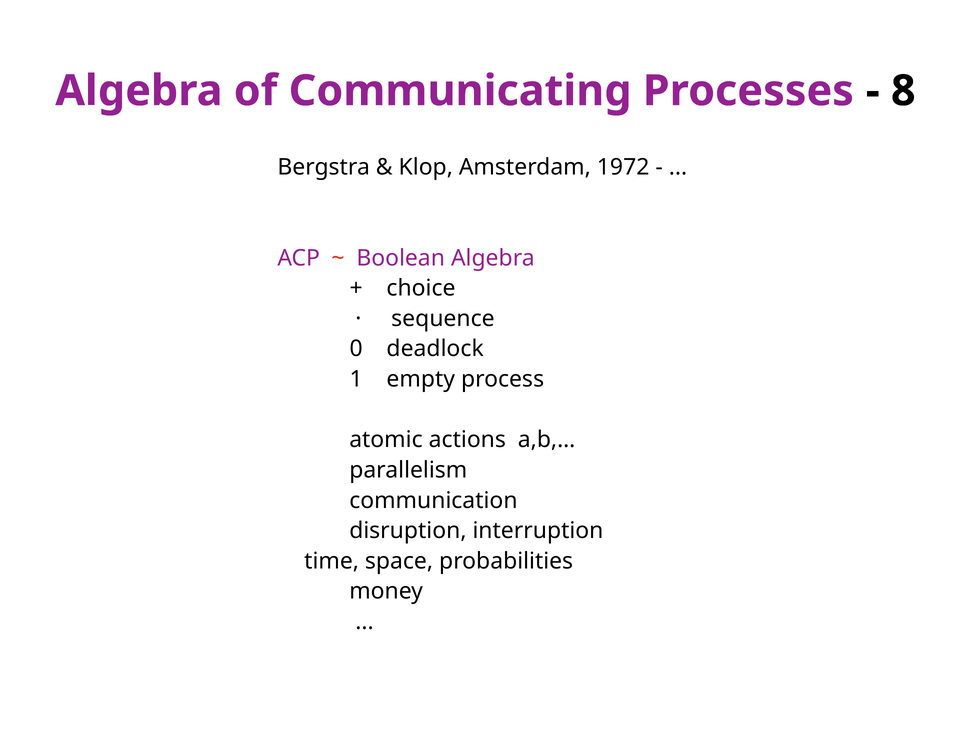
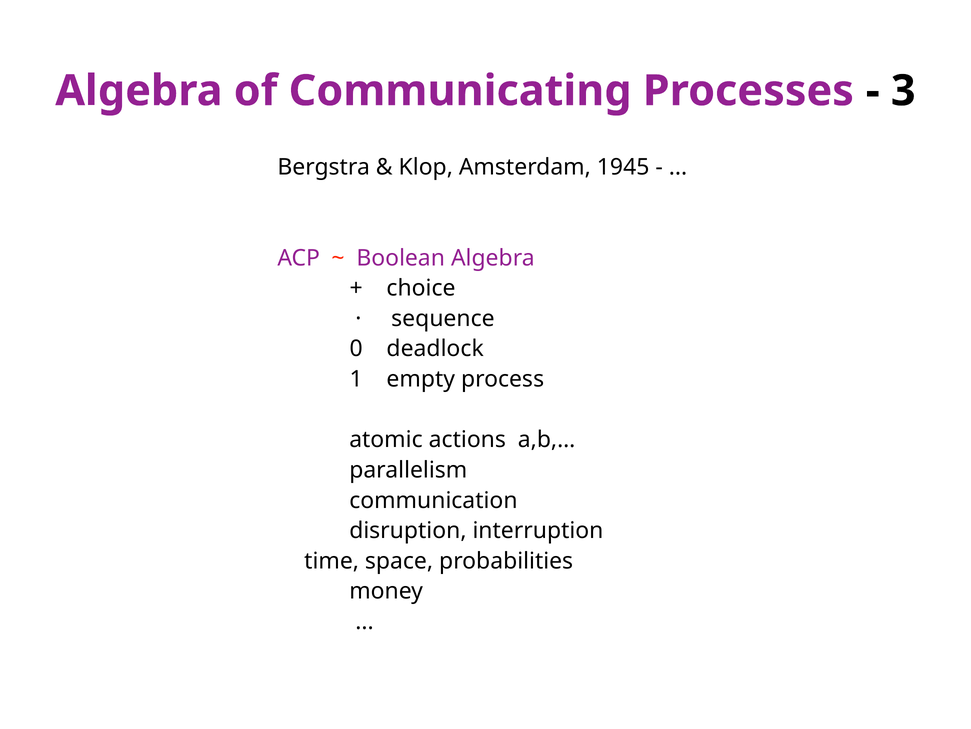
8: 8 -> 3 (903, 91)
1972: 1972 -> 1945 (623, 167)
